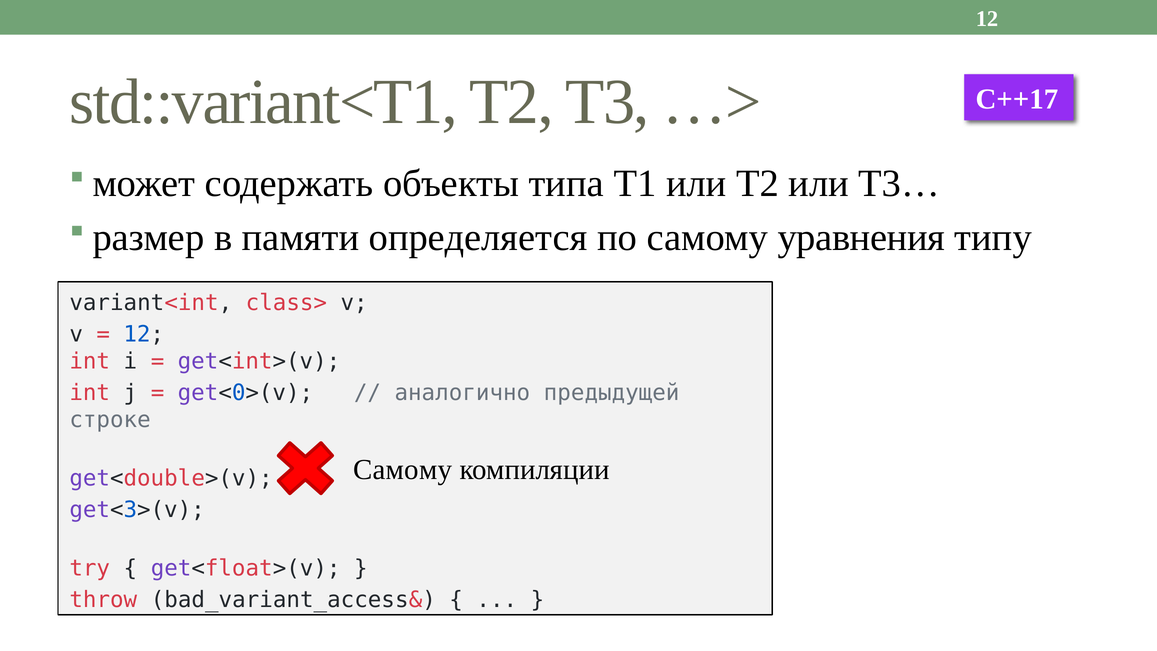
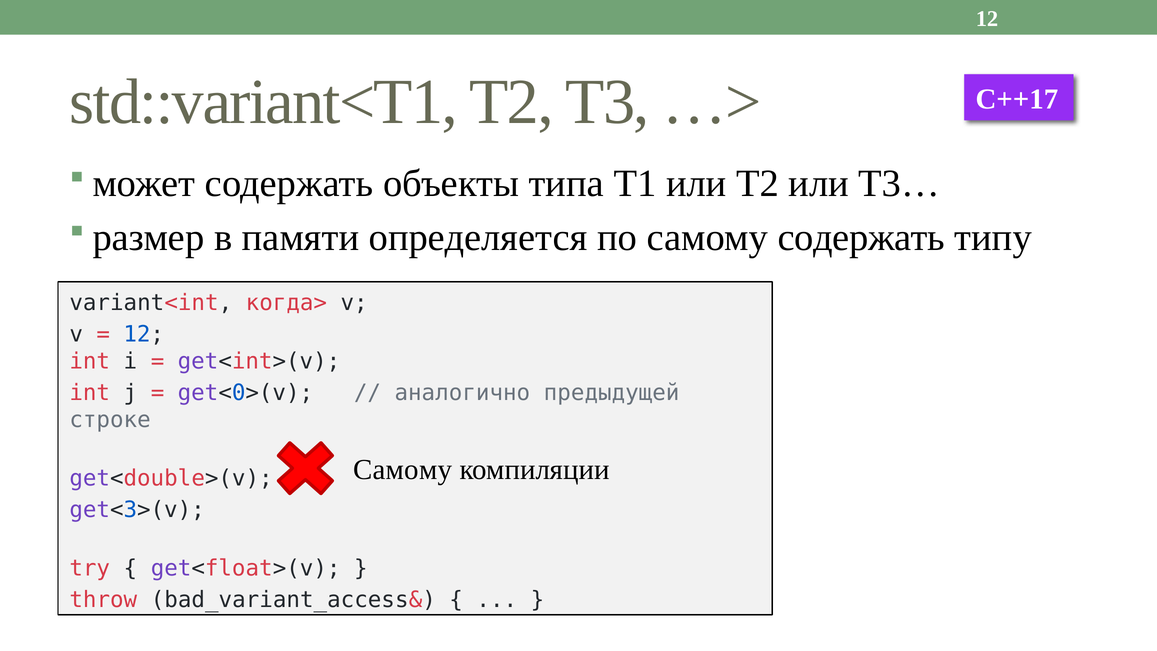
самому уравнения: уравнения -> содержать (861, 237)
class>: class> -> когда> (286, 303)
